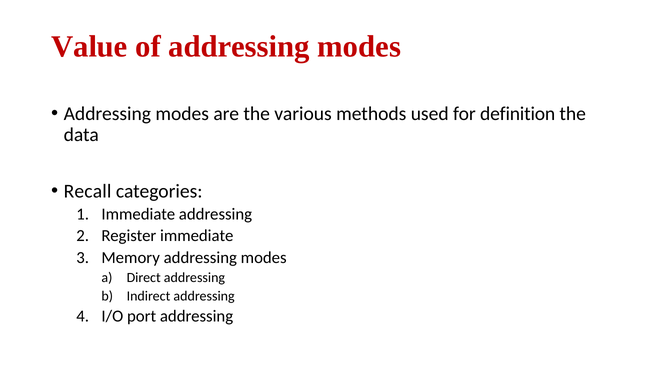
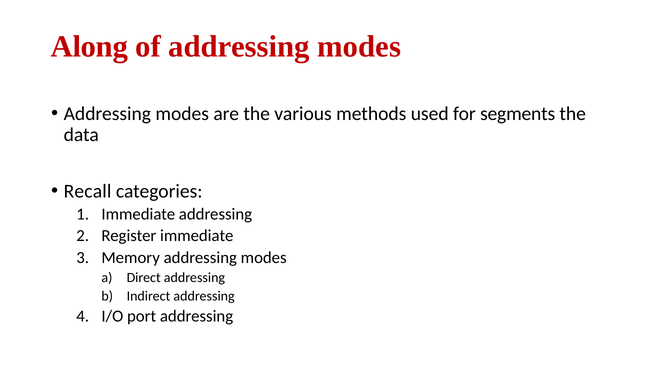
Value: Value -> Along (89, 46)
definition: definition -> segments (518, 113)
